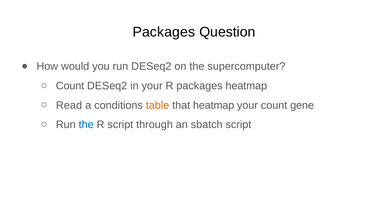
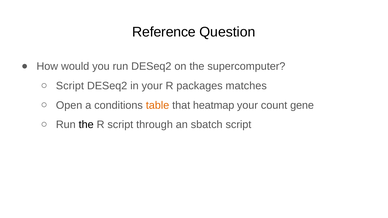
Packages: Packages -> Reference (164, 32)
Count: Count -> Script (70, 86)
packages heatmap: heatmap -> matches (246, 86)
Read: Read -> Open (69, 105)
the colour: blue -> black (86, 125)
